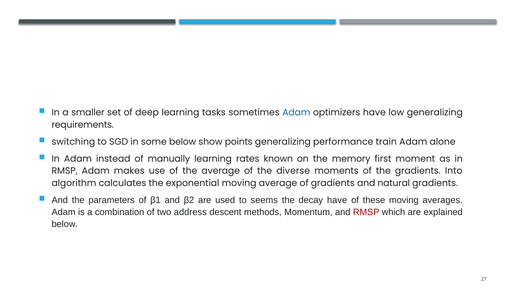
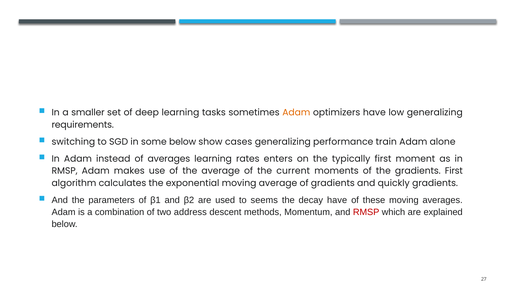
Adam colour: blue -> orange (296, 113)
points: points -> cases (239, 142)
of manually: manually -> averages (169, 159)
known: known -> enters (278, 159)
memory: memory -> typically (351, 159)
diverse: diverse -> current (293, 171)
gradients Into: Into -> First (454, 171)
natural: natural -> quickly (394, 183)
